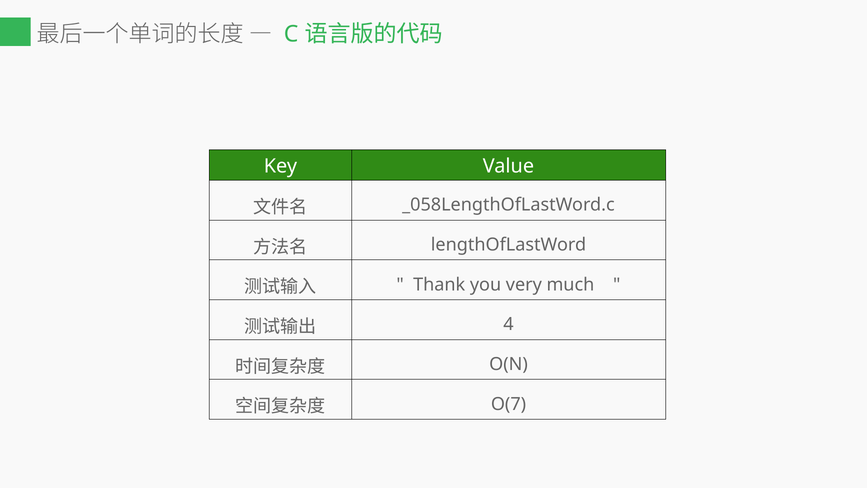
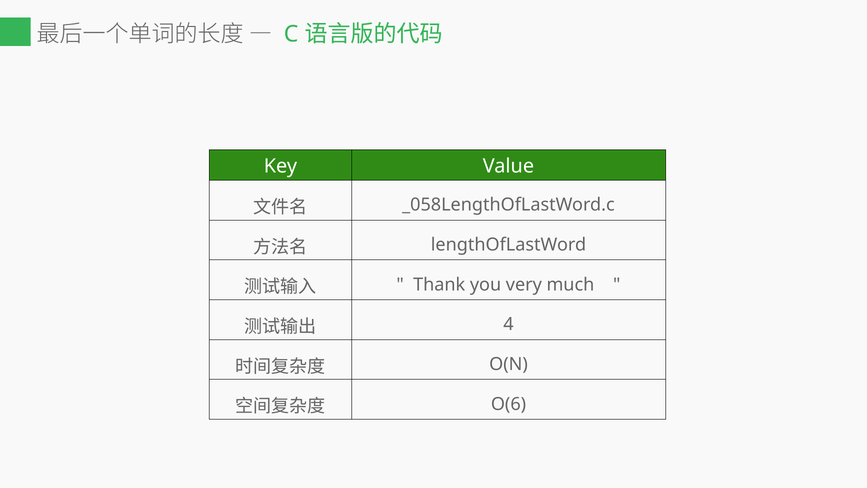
O(7: O(7 -> O(6 (508, 404)
